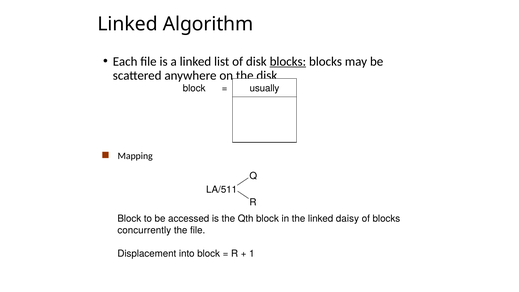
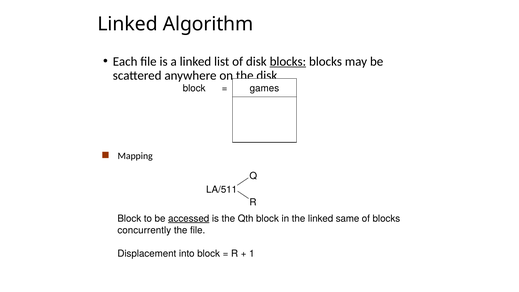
usually: usually -> games (264, 88)
accessed underline: none -> present (189, 218)
daisy: daisy -> same (348, 218)
